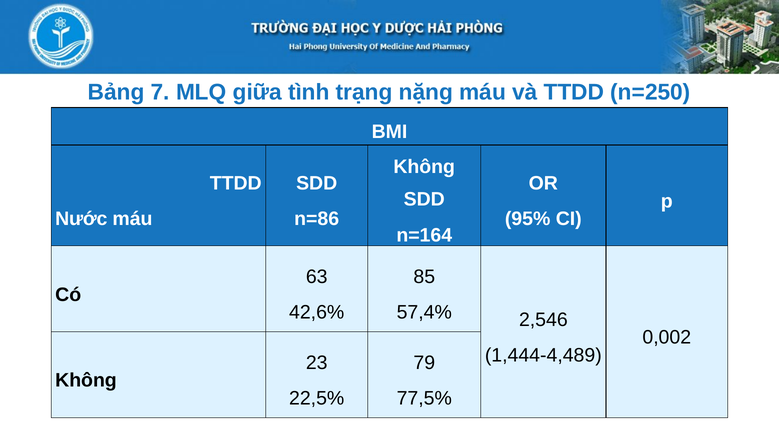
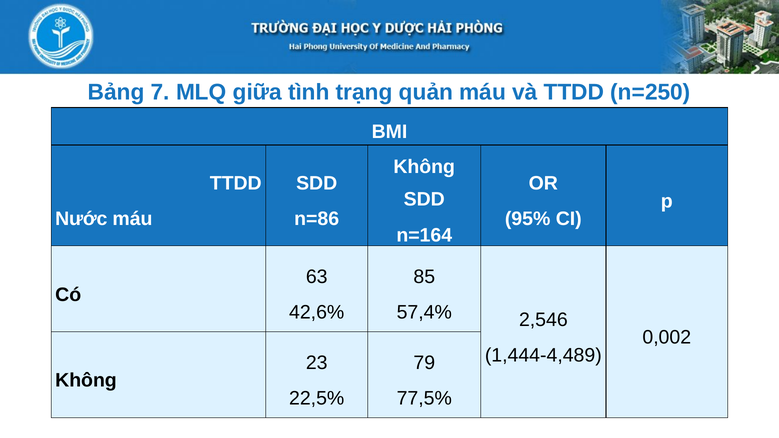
nặng: nặng -> quản (426, 92)
